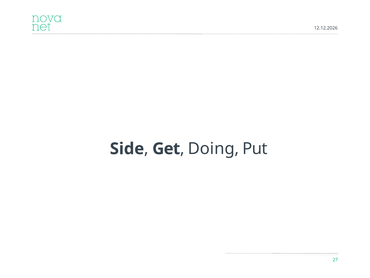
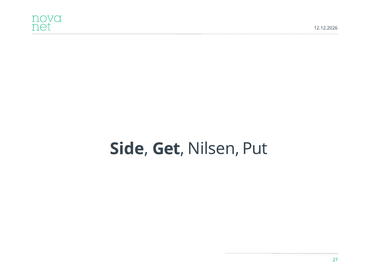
Doing: Doing -> Nilsen (214, 149)
